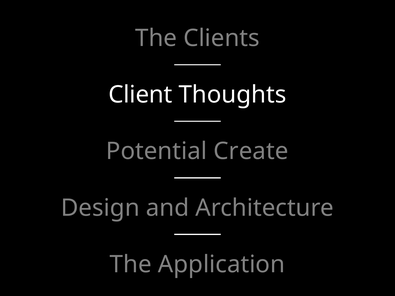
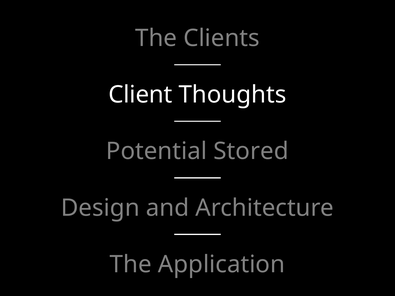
Create: Create -> Stored (251, 151)
